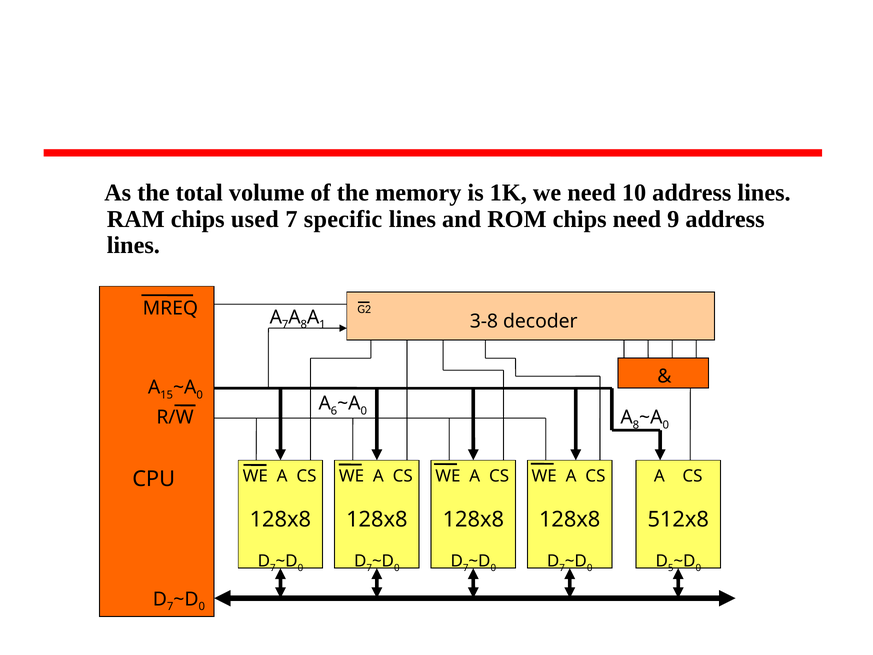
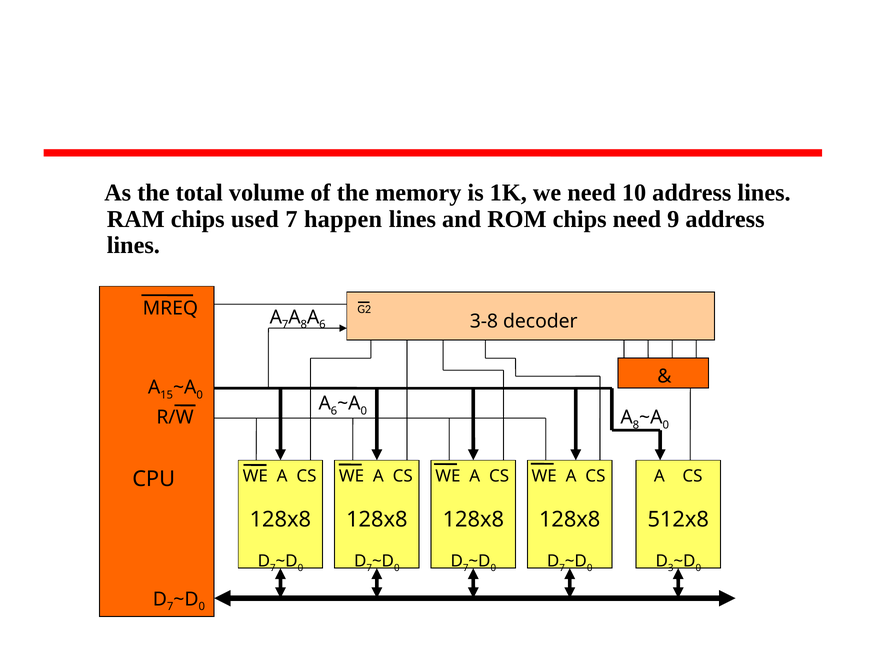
specific: specific -> happen (343, 219)
1: 1 -> 6 (322, 325)
5: 5 -> 3 (671, 568)
